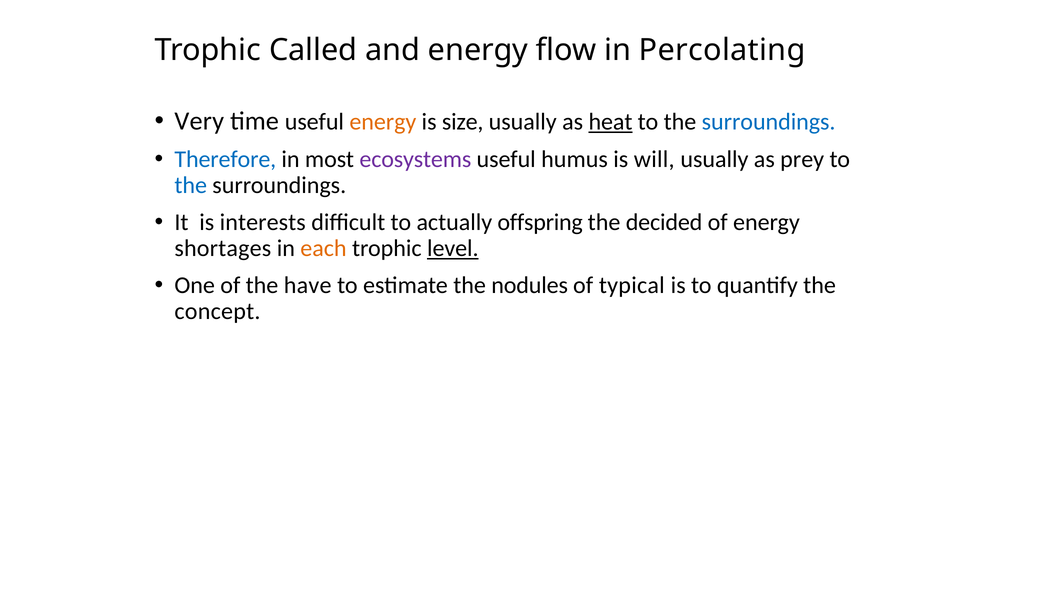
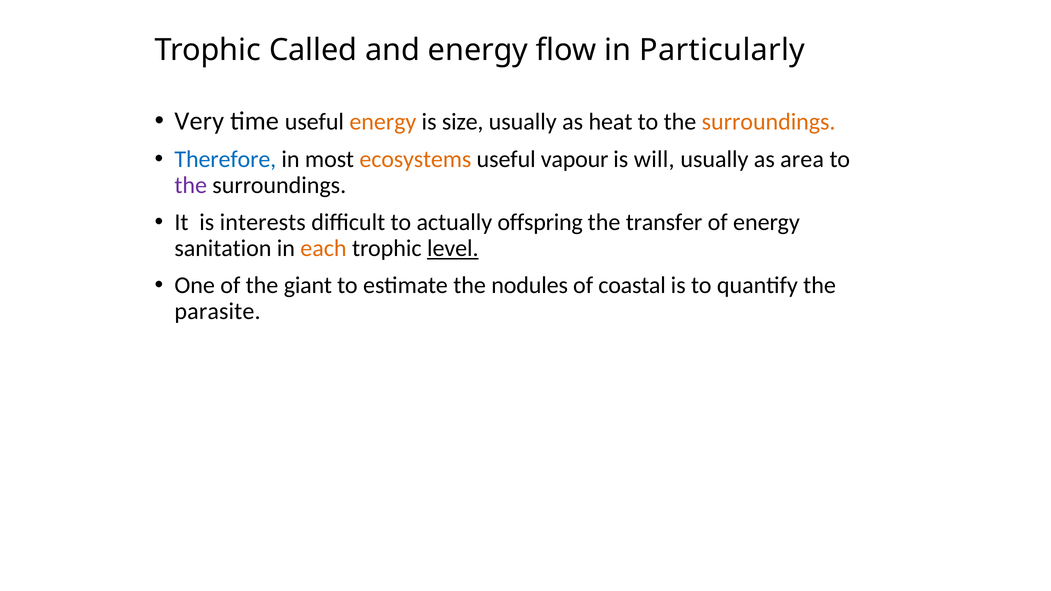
Percolating: Percolating -> Particularly (722, 50)
heat underline: present -> none (610, 122)
surroundings colour: blue -> orange (769, 122)
ecosystems colour: purple -> orange (415, 159)
humus: humus -> vapour (575, 159)
prey: prey -> area (802, 159)
the colour: blue -> purple (191, 185)
decided: decided -> transfer (664, 222)
shortages: shortages -> sanitation (223, 248)
have: have -> giant (308, 285)
typical: typical -> coastal (632, 285)
concept: concept -> parasite (218, 311)
